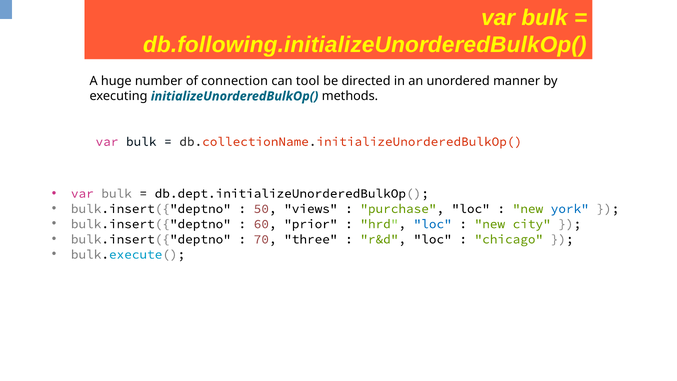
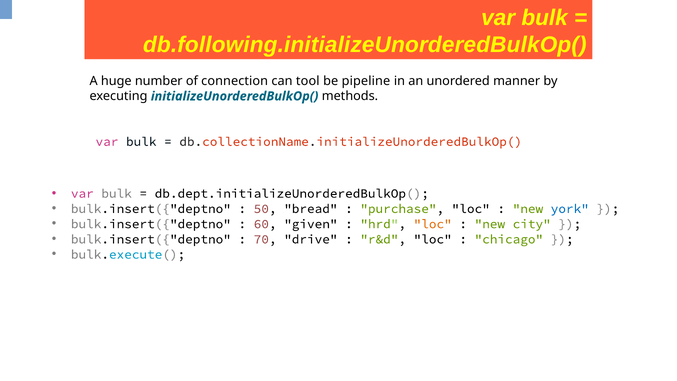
directed: directed -> pipeline (366, 81)
views: views -> bread (311, 209)
prior: prior -> given (311, 224)
loc colour: blue -> orange (433, 224)
three: three -> drive (311, 239)
